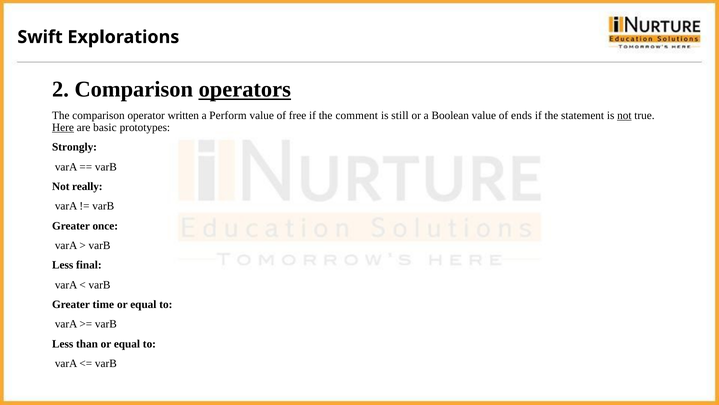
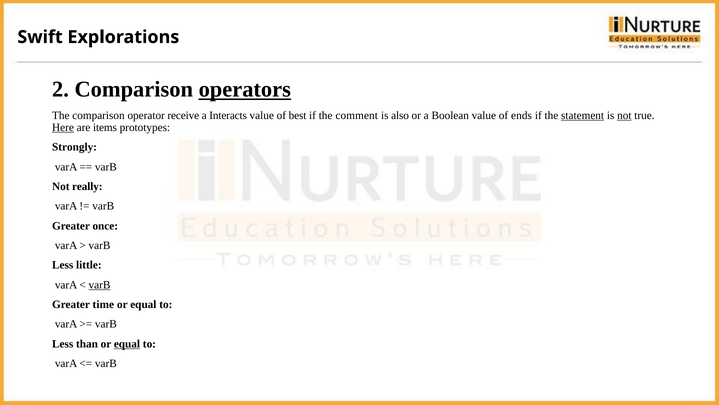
written: written -> receive (183, 115)
Perform: Perform -> Interacts (228, 115)
free: free -> best (298, 115)
still: still -> also (400, 115)
statement underline: none -> present (583, 115)
basic: basic -> items (105, 127)
final: final -> little (89, 265)
varB underline: none -> present (99, 284)
equal underline: none -> present (127, 343)
